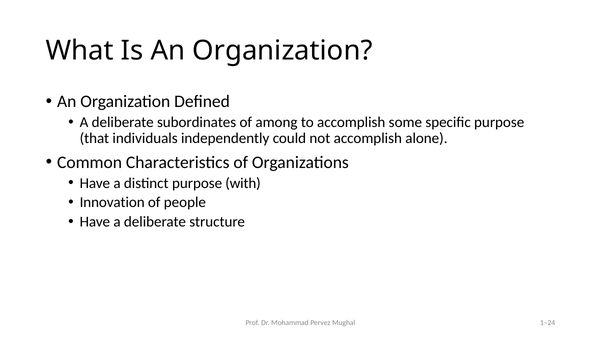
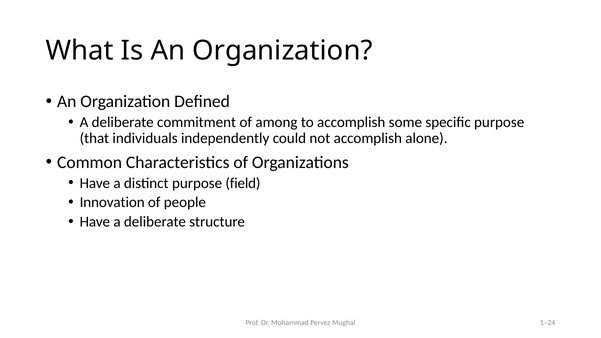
subordinates: subordinates -> commitment (197, 122)
with: with -> field (243, 183)
